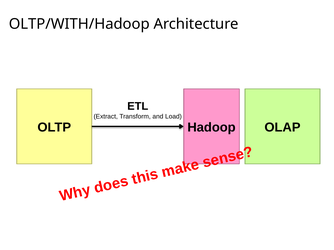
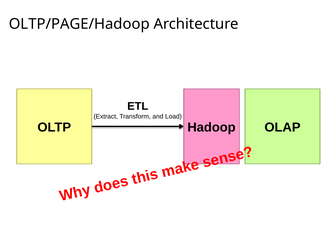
OLTP/WITH/Hadoop: OLTP/WITH/Hadoop -> OLTP/PAGE/Hadoop (79, 24)
